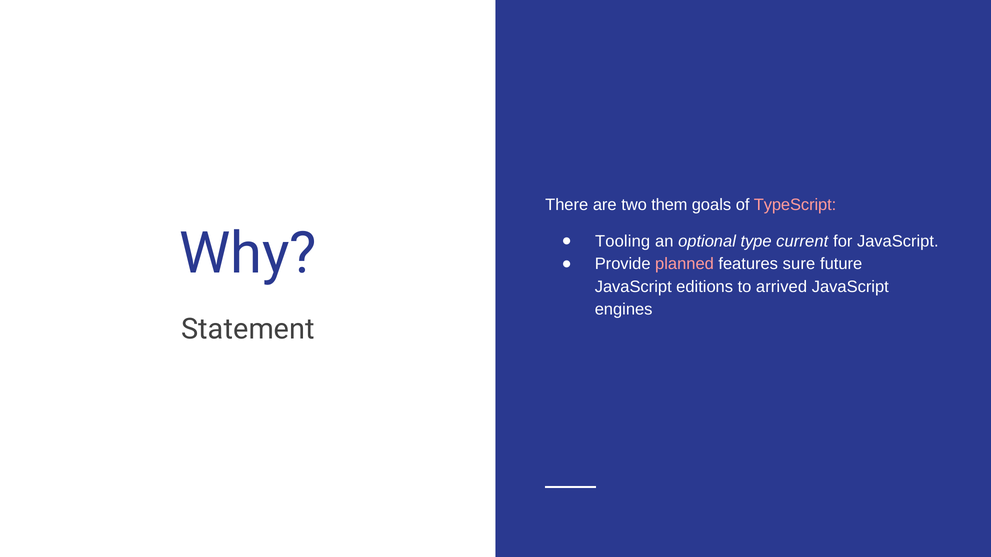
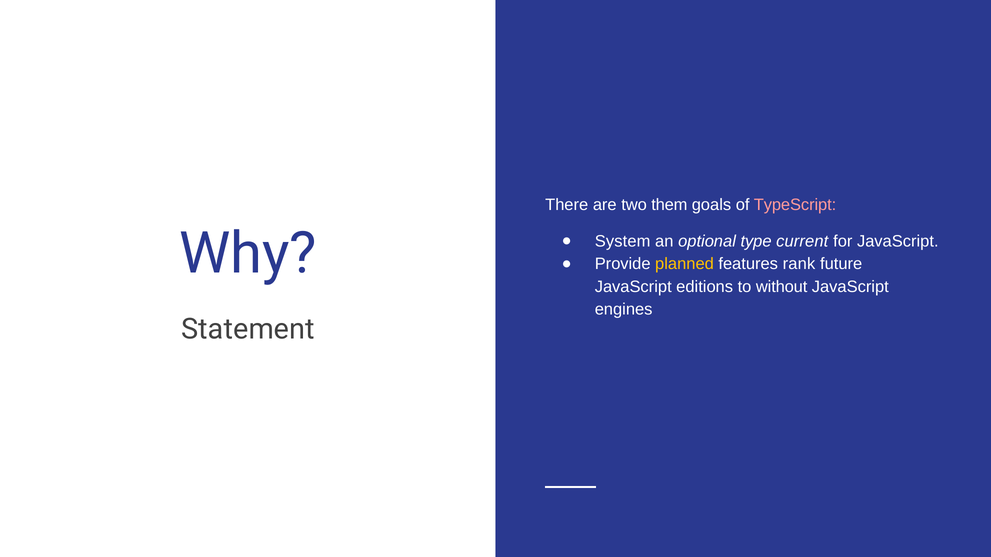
Tooling: Tooling -> System (623, 241)
planned colour: pink -> yellow (685, 264)
sure: sure -> rank (799, 264)
arrived: arrived -> without (782, 287)
